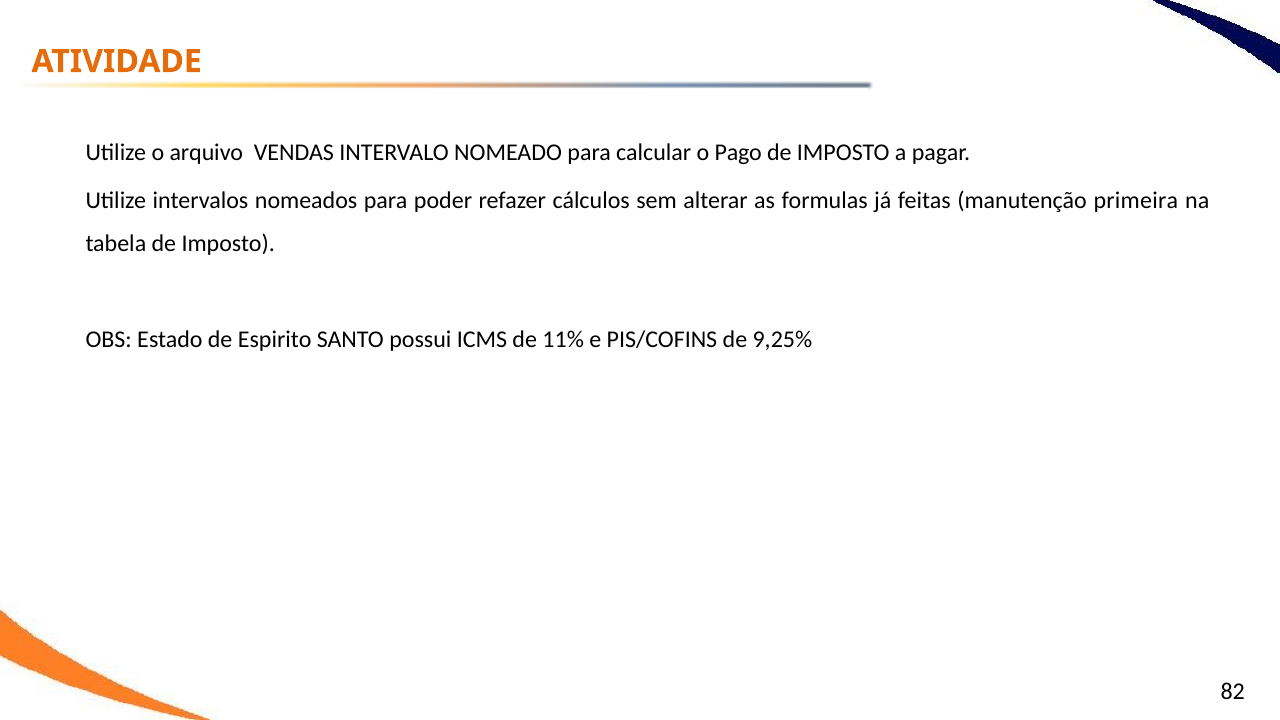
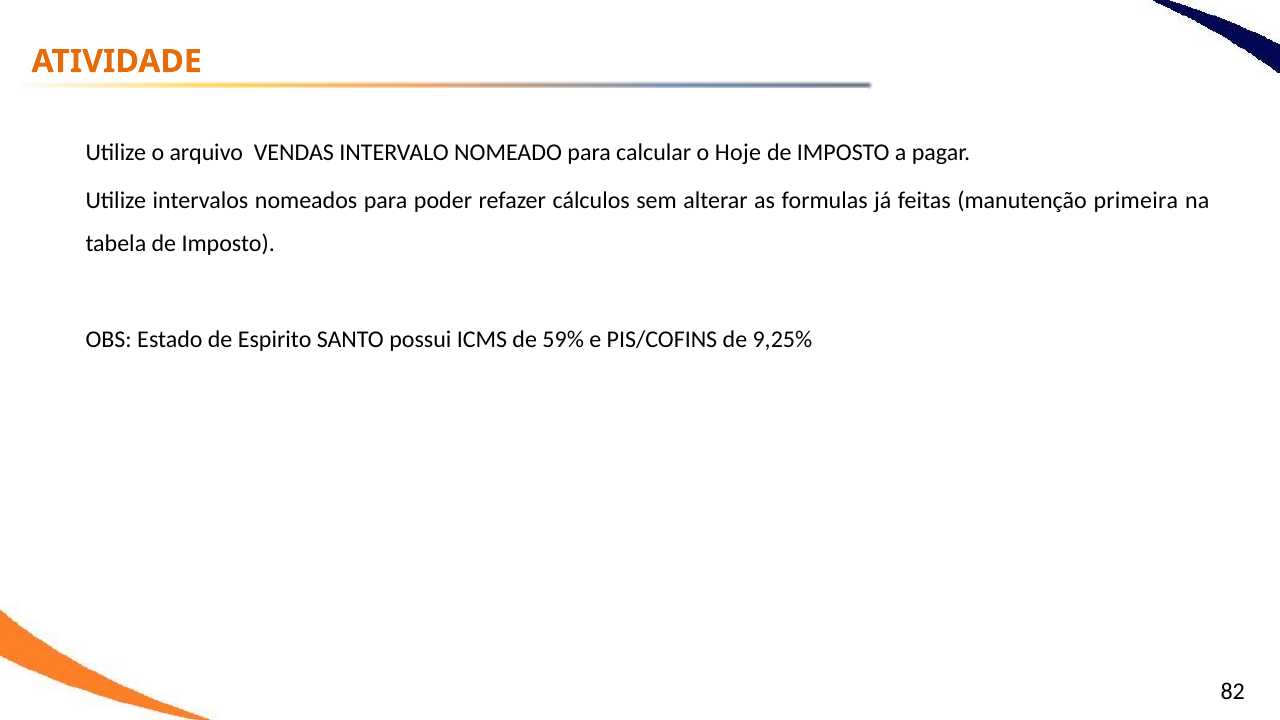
Pago: Pago -> Hoje (738, 153)
11%: 11% -> 59% (563, 340)
